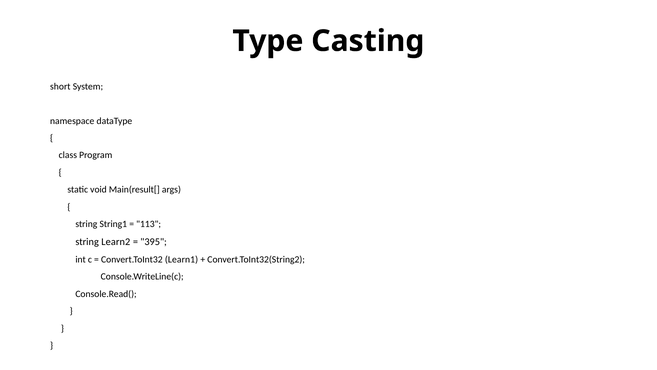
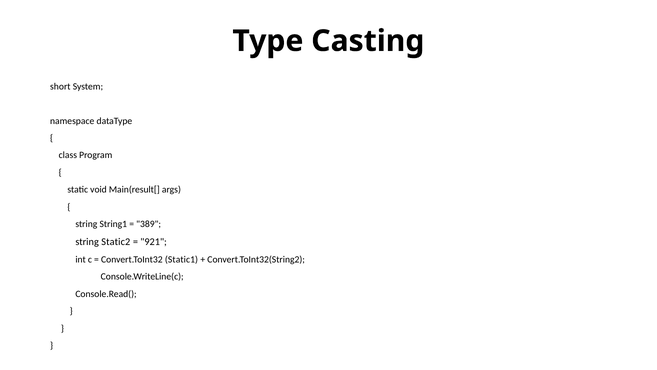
113: 113 -> 389 (149, 224)
Learn2: Learn2 -> Static2 (116, 242)
395: 395 -> 921 (154, 242)
Learn1: Learn1 -> Static1 (181, 259)
